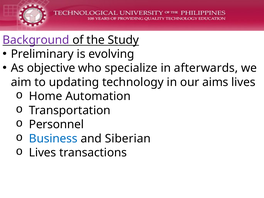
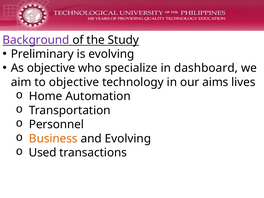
afterwards: afterwards -> dashboard (206, 68)
to updating: updating -> objective (74, 82)
Business colour: blue -> orange (53, 139)
and Siberian: Siberian -> Evolving (128, 139)
Lives: Lives -> Used (43, 153)
